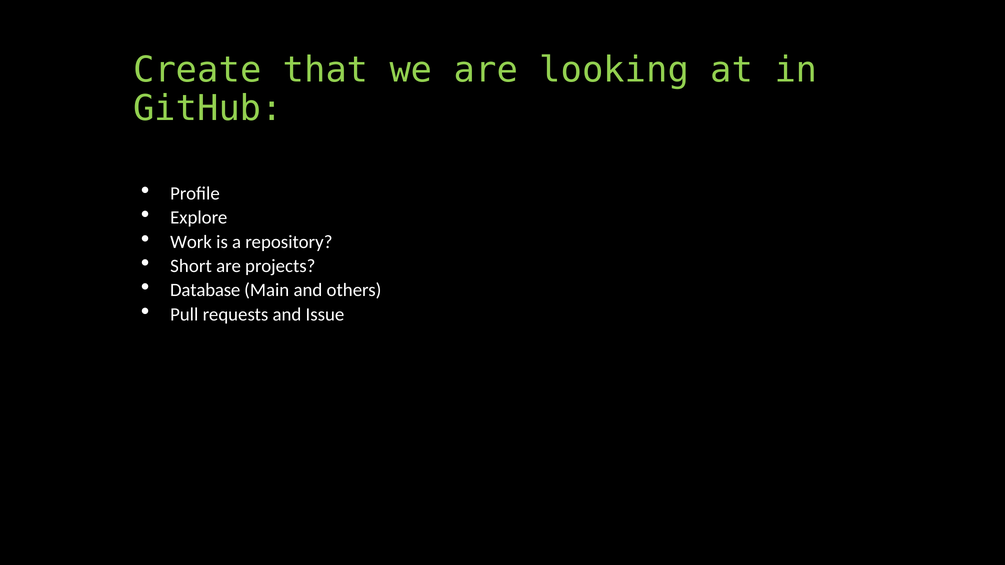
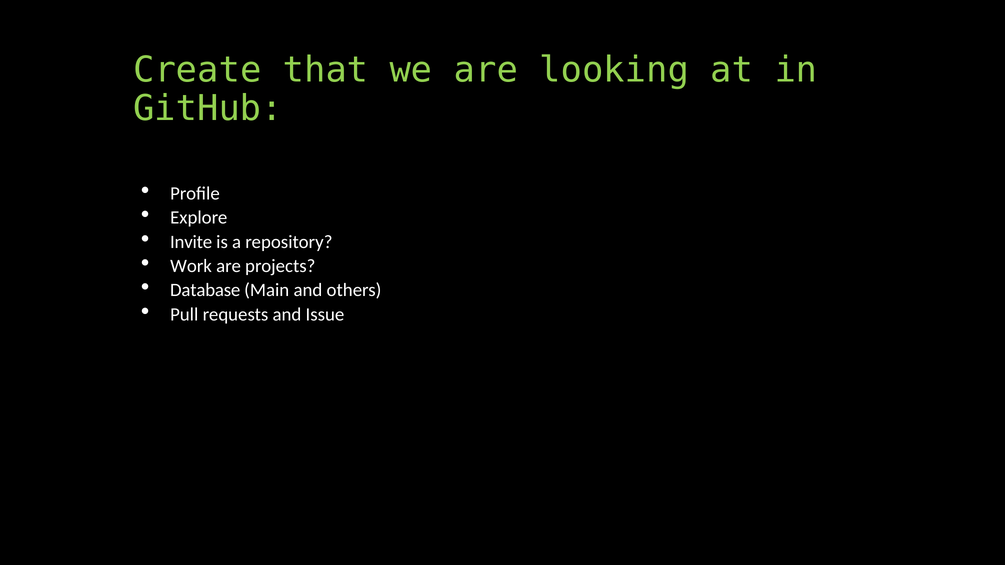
Work: Work -> Invite (191, 242)
Short: Short -> Work (191, 266)
